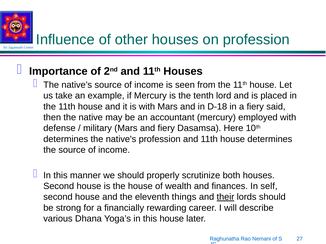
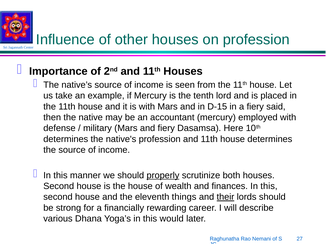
D-18: D-18 -> D-15 (217, 107)
properly underline: none -> present (163, 176)
finances In self: self -> this (269, 187)
this house: house -> would (172, 219)
